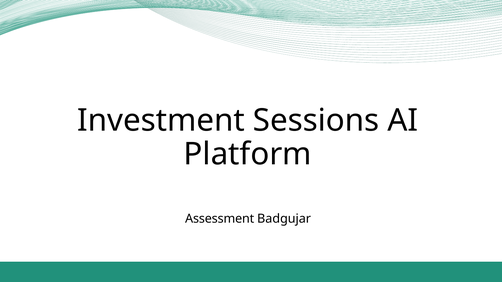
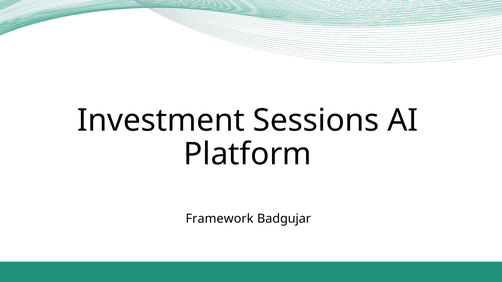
Assessment: Assessment -> Framework (220, 219)
